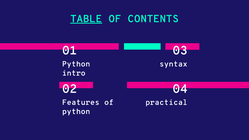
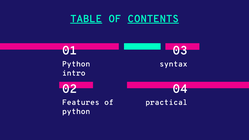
CONTENTS underline: none -> present (153, 19)
